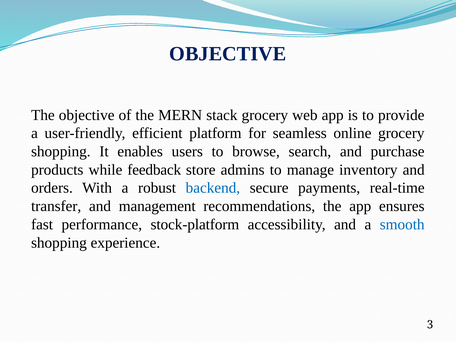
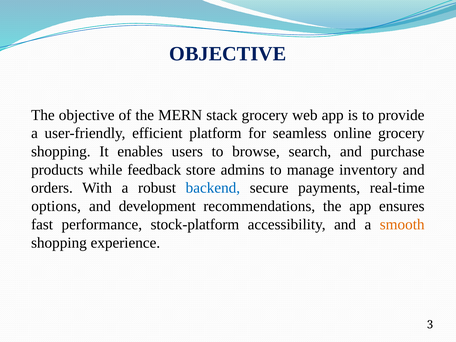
transfer: transfer -> options (56, 206)
management: management -> development (157, 206)
smooth colour: blue -> orange (402, 224)
